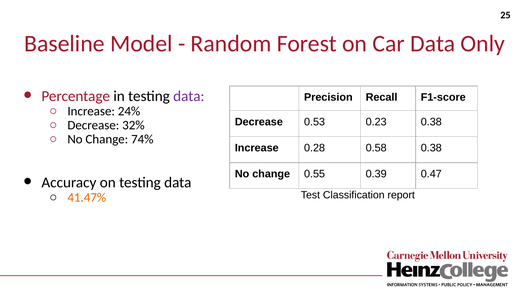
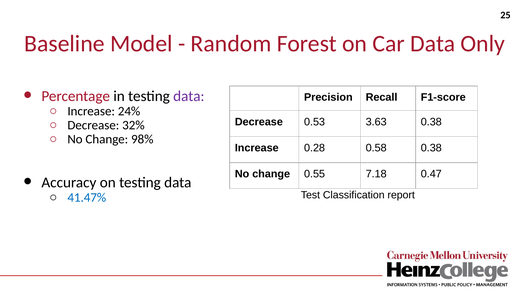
0.23: 0.23 -> 3.63 (376, 122)
74%: 74% -> 98% (142, 139)
0.39: 0.39 -> 7.18 (376, 174)
41.47% colour: orange -> blue (87, 198)
